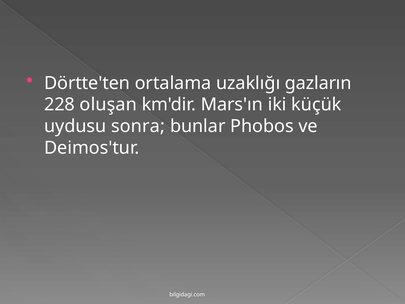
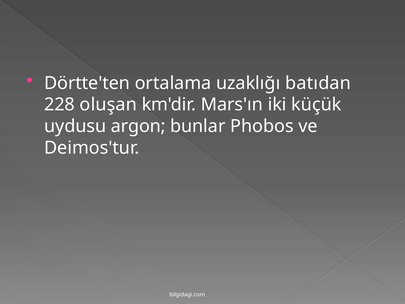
gazların: gazların -> batıdan (318, 83)
sonra: sonra -> argon (138, 126)
